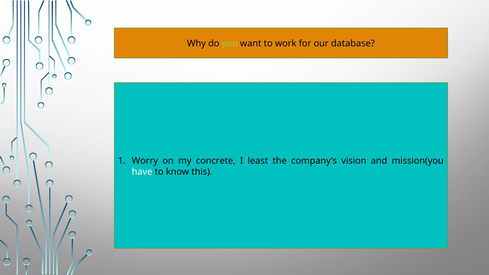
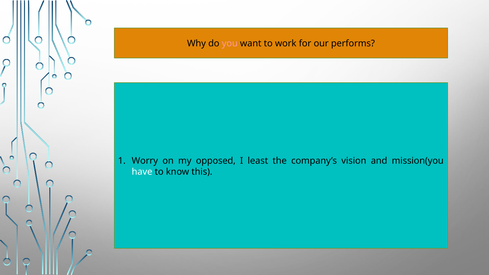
you colour: light green -> pink (230, 44)
database: database -> performs (353, 44)
concrete: concrete -> opposed (216, 161)
